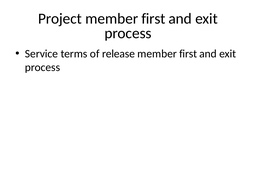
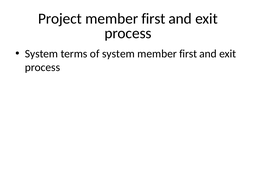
Service: Service -> System (42, 54)
of release: release -> system (118, 54)
